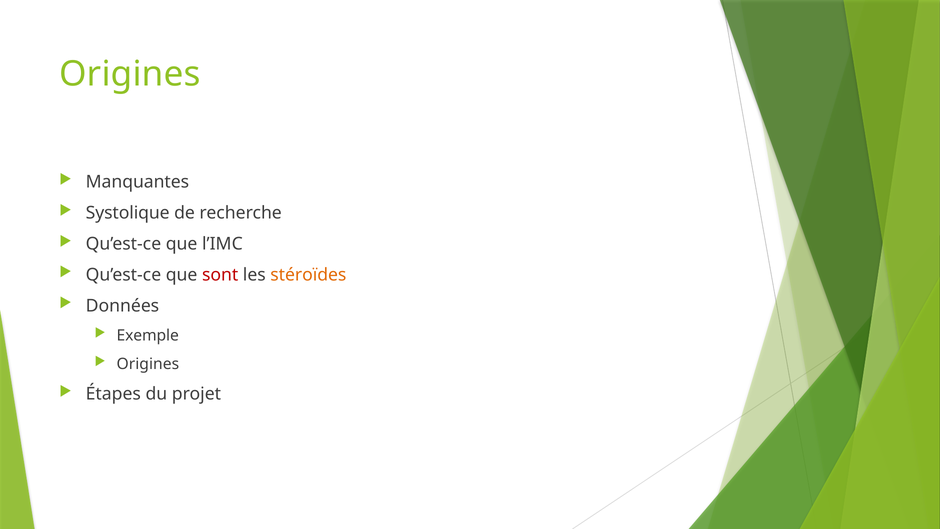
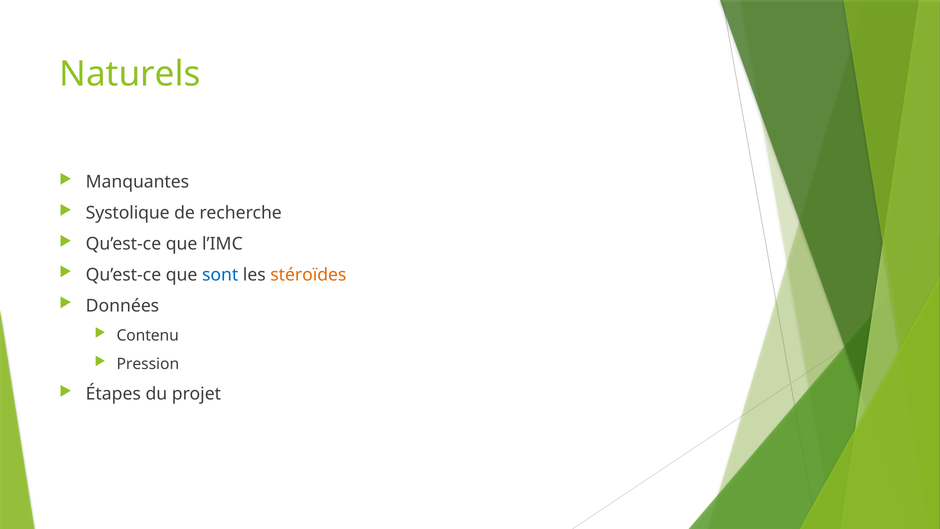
Origines: Origines -> Naturels (130, 74)
sont colour: red -> blue (220, 275)
Exemple: Exemple -> Contenu (148, 335)
Origines: Origines -> Pression (148, 364)
